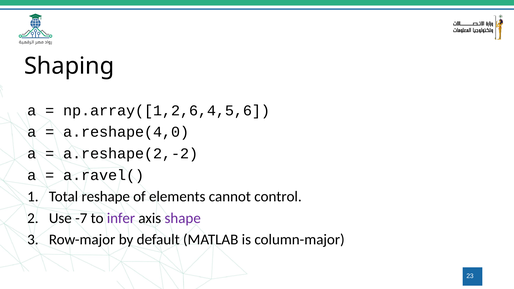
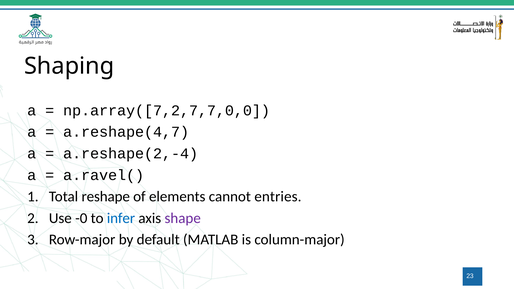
np.array([1,2,6,4,5,6: np.array([1,2,6,4,5,6 -> np.array([7,2,7,7,0,0 (167, 110)
a.reshape(4,0: a.reshape(4,0 -> a.reshape(4,7 (126, 132)
a.reshape(2,-2: a.reshape(2,-2 -> a.reshape(2,-4 (131, 154)
control: control -> entries (278, 197)
-7: -7 -> -0 (81, 218)
infer colour: purple -> blue (121, 218)
